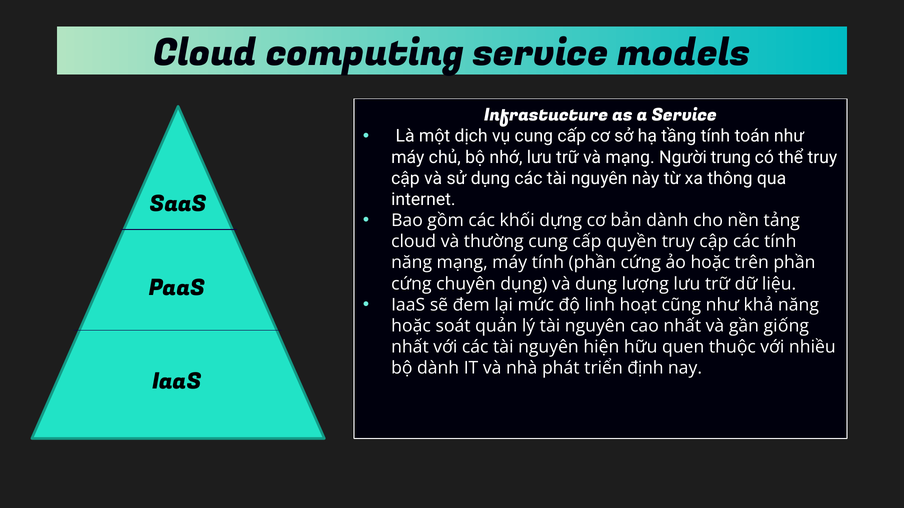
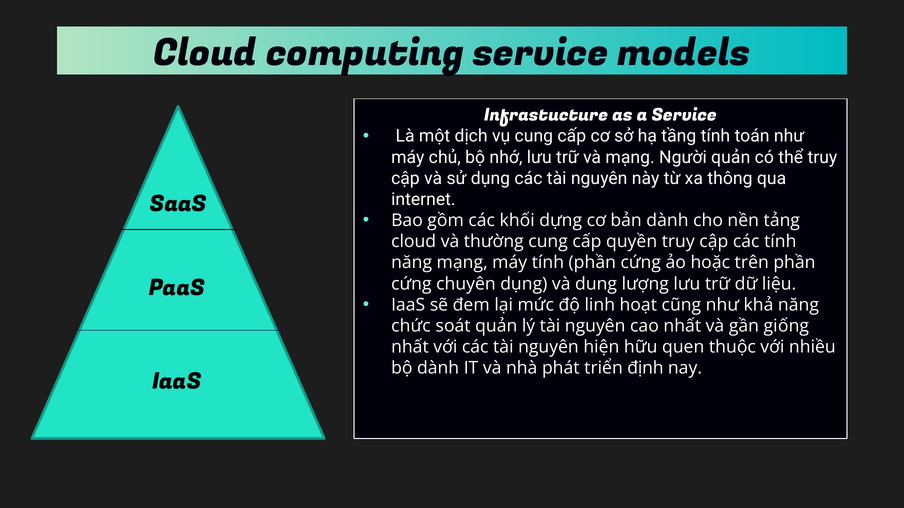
Người trung: trung -> quản (731, 157)
hoặc: hoặc -> chức (411, 326)
